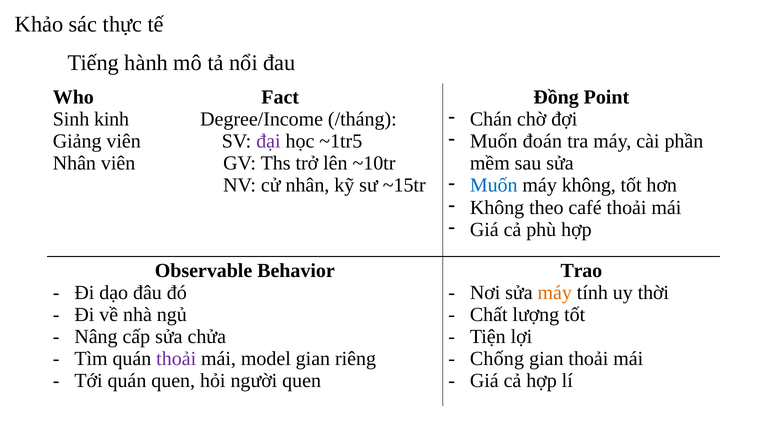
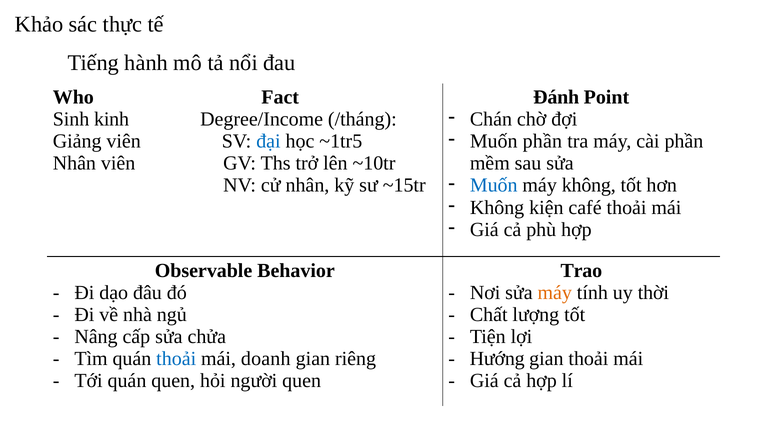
Đồng: Đồng -> Đánh (556, 97)
đại colour: purple -> blue (268, 141)
Muốn đoán: đoán -> phần (542, 141)
theo: theo -> kiện (546, 208)
thoải colour: purple -> blue (176, 359)
model: model -> doanh (266, 359)
Chống: Chống -> Hướng (497, 359)
